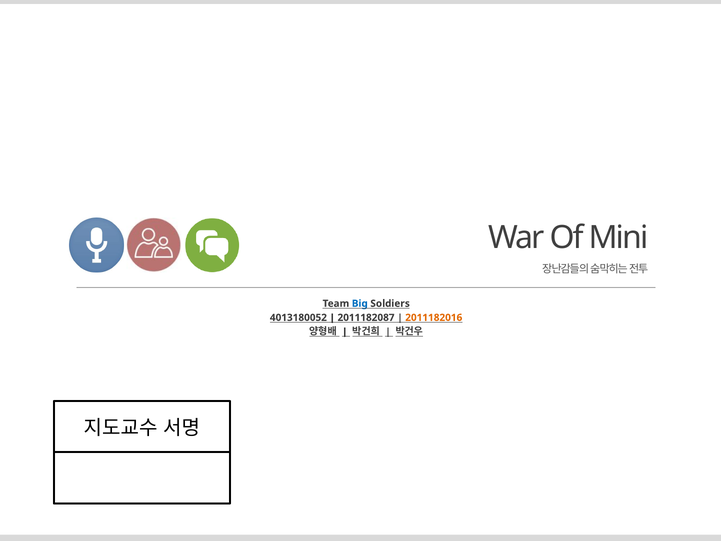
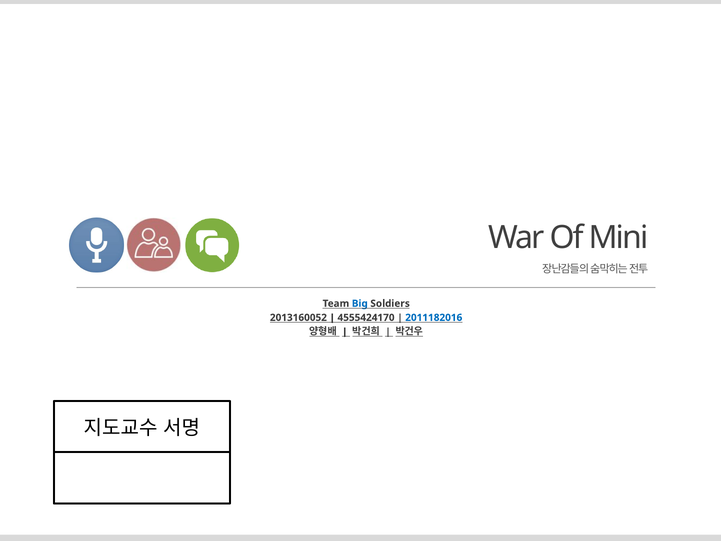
4013180052: 4013180052 -> 2013160052 (298, 317)
2011182087: 2011182087 -> 4555424170 (366, 317)
2011182016 colour: orange -> blue (434, 317)
